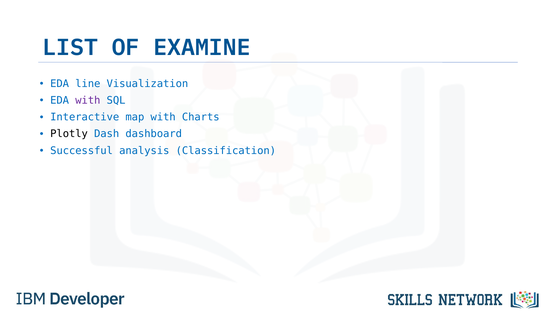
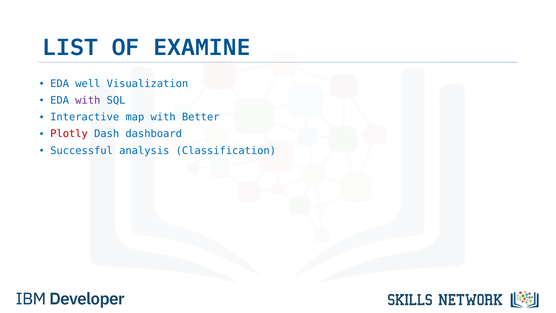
line: line -> well (88, 84)
Charts: Charts -> Better (201, 117)
Plotly colour: black -> red (69, 134)
